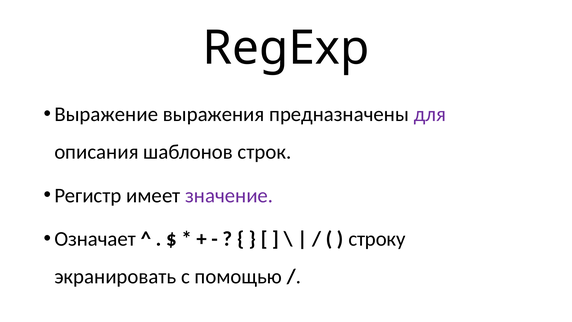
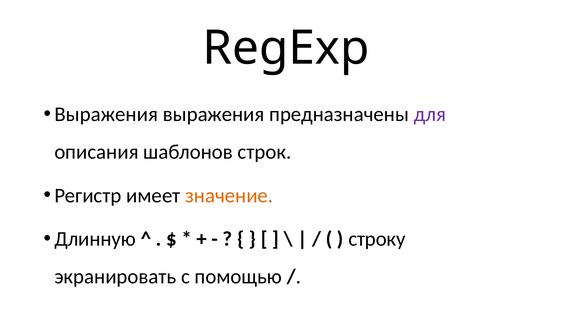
Выражение: Выражение -> Выражения (106, 114)
значение colour: purple -> orange (229, 195)
Означает: Означает -> Длинную (95, 239)
